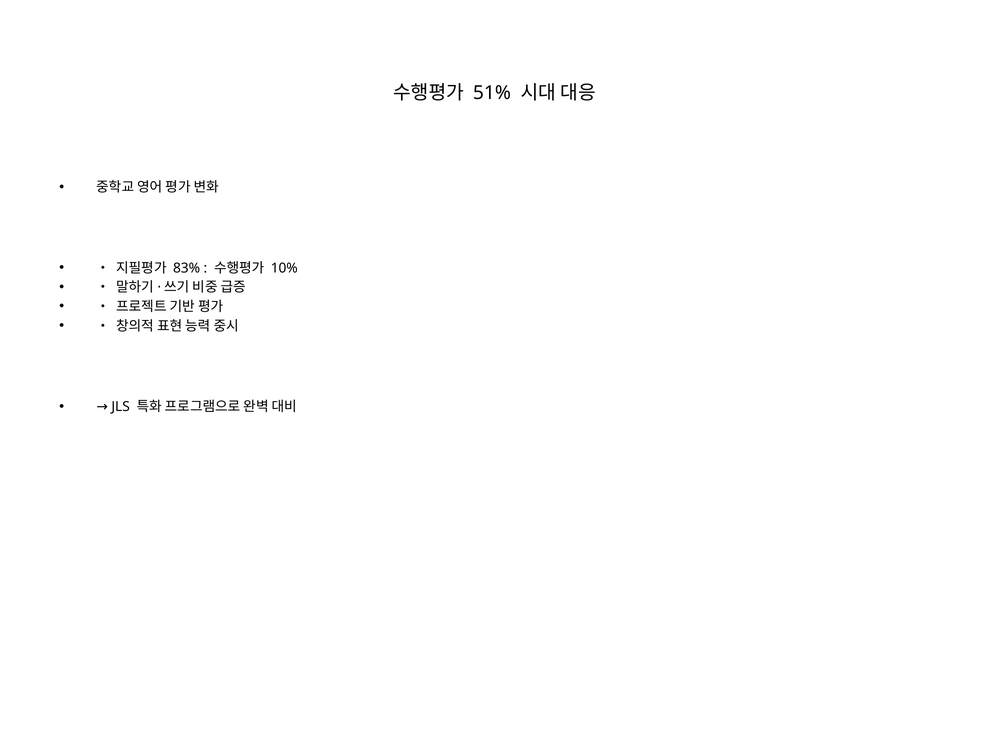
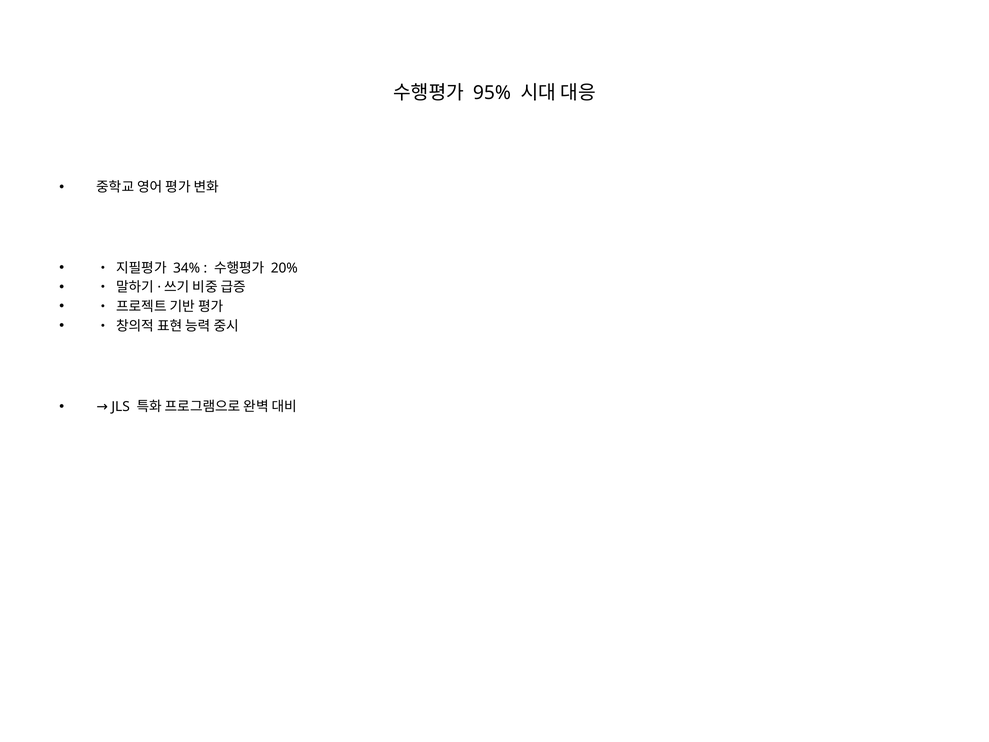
51%: 51% -> 95% (492, 93)
83%: 83% -> 34% (187, 268)
10%: 10% -> 20% (284, 268)
